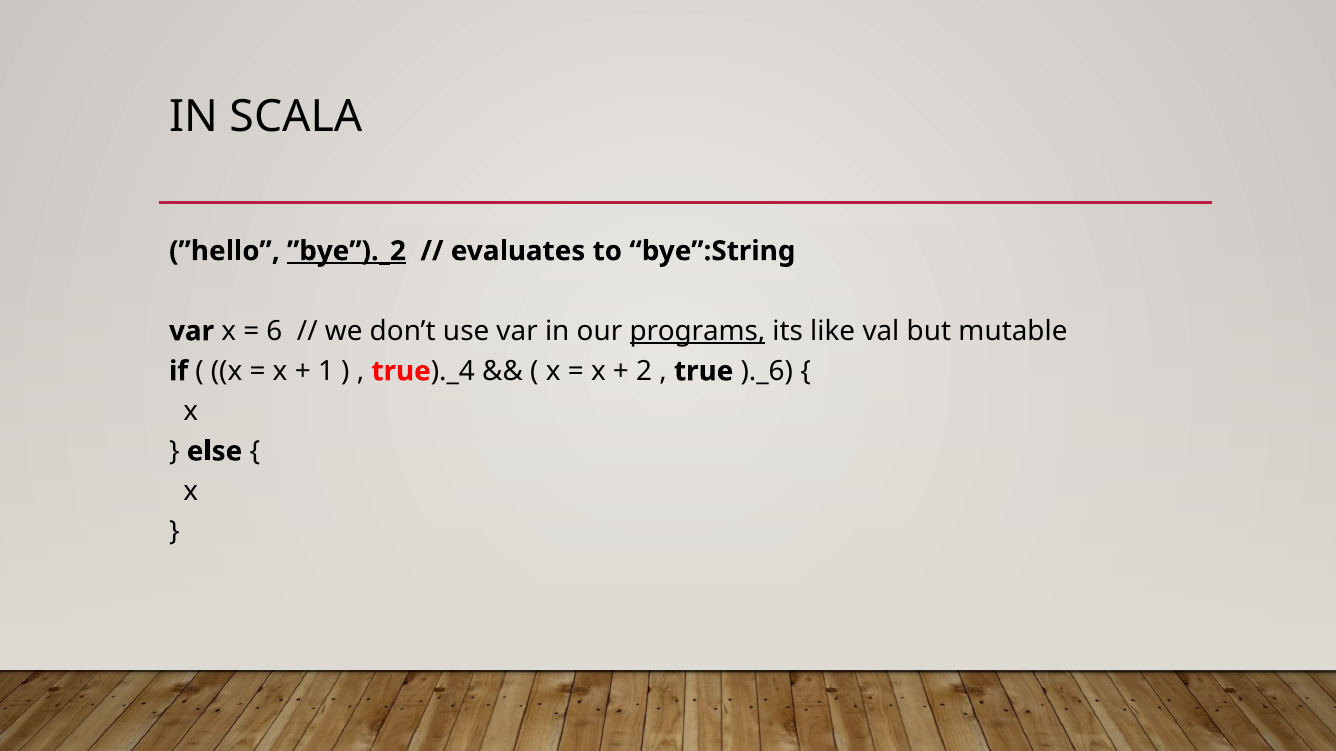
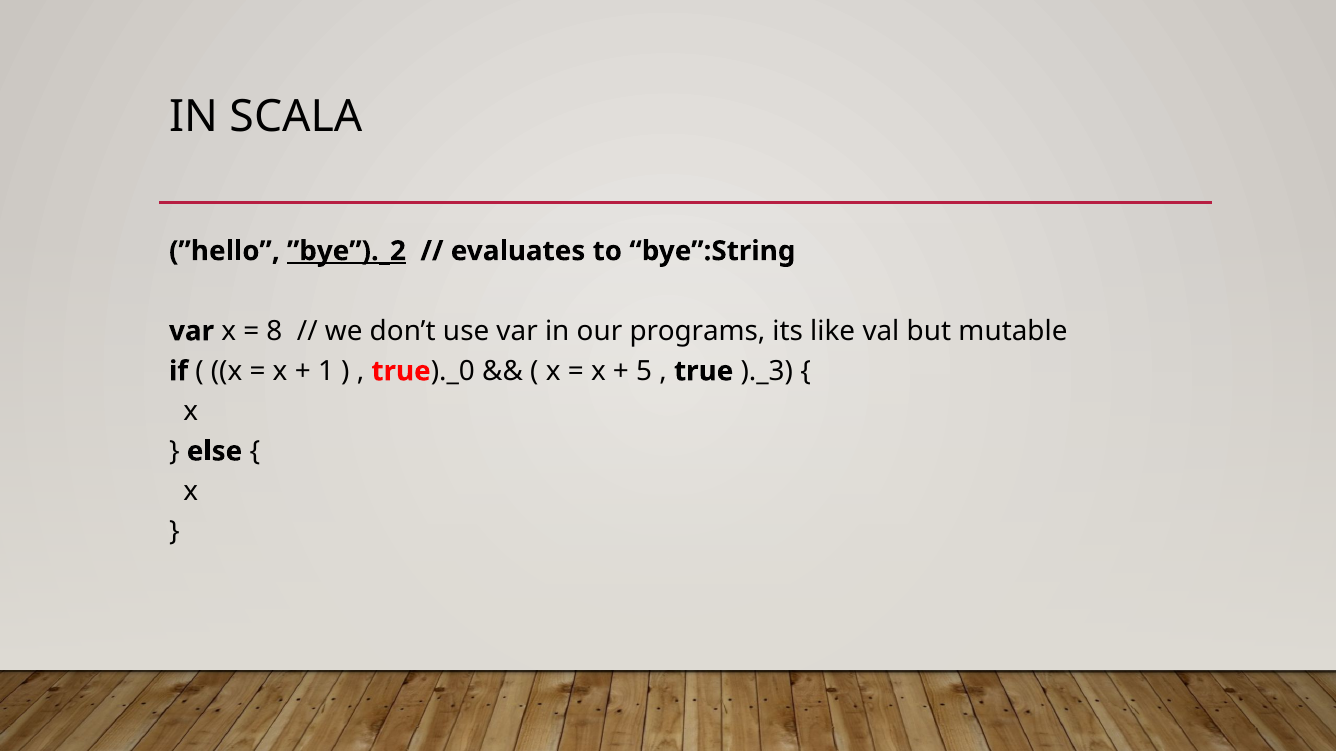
6: 6 -> 8 (274, 331)
programs underline: present -> none (697, 331)
)._4: )._4 -> )._0 (453, 371)
2: 2 -> 5 (644, 371)
)._6: )._6 -> )._3 (767, 371)
